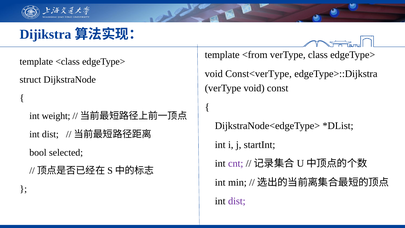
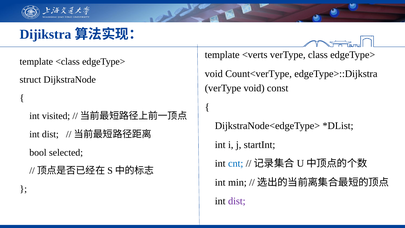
<from: <from -> <verts (255, 55)
Const<verType: Const<verType -> Count<verType (259, 74)
weight: weight -> visited (56, 116)
cnt colour: purple -> blue (236, 163)
